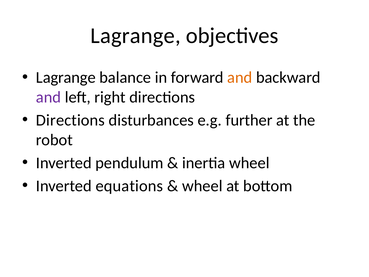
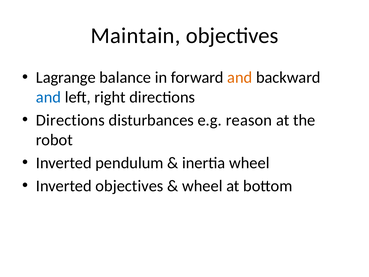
Lagrange: Lagrange -> Maintain (136, 36)
and colour: purple -> blue (49, 97)
further: further -> reason (249, 120)
Inverted equations: equations -> objectives (129, 186)
